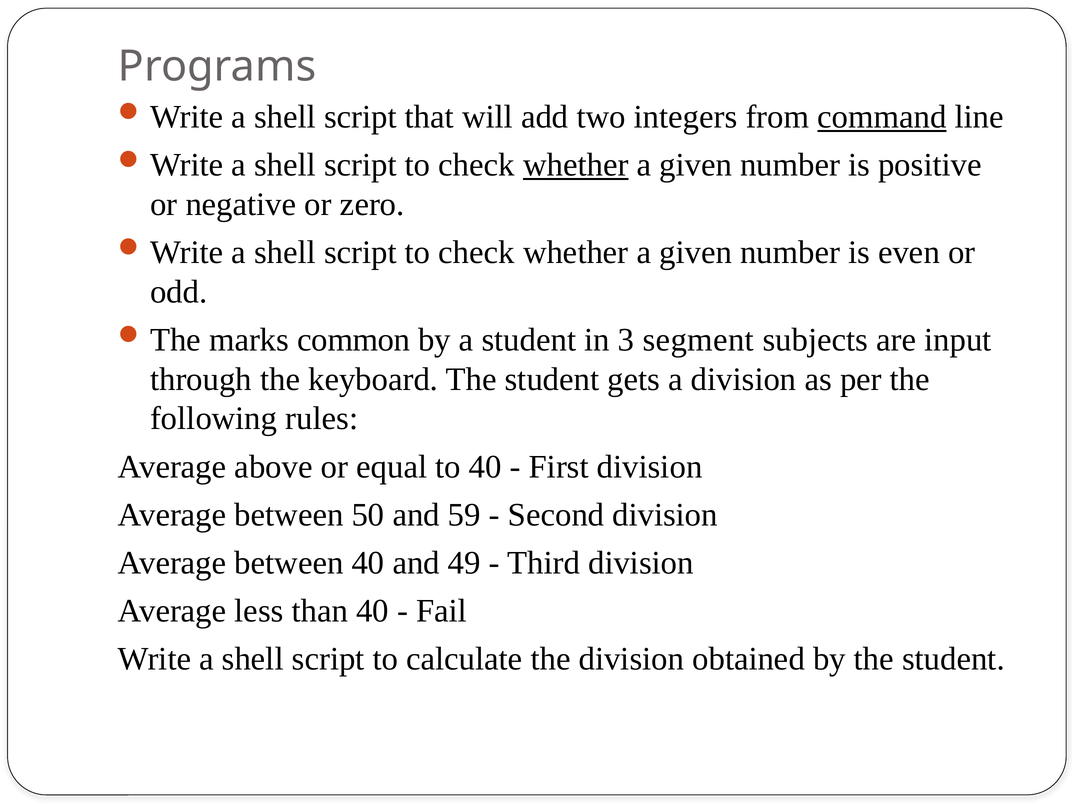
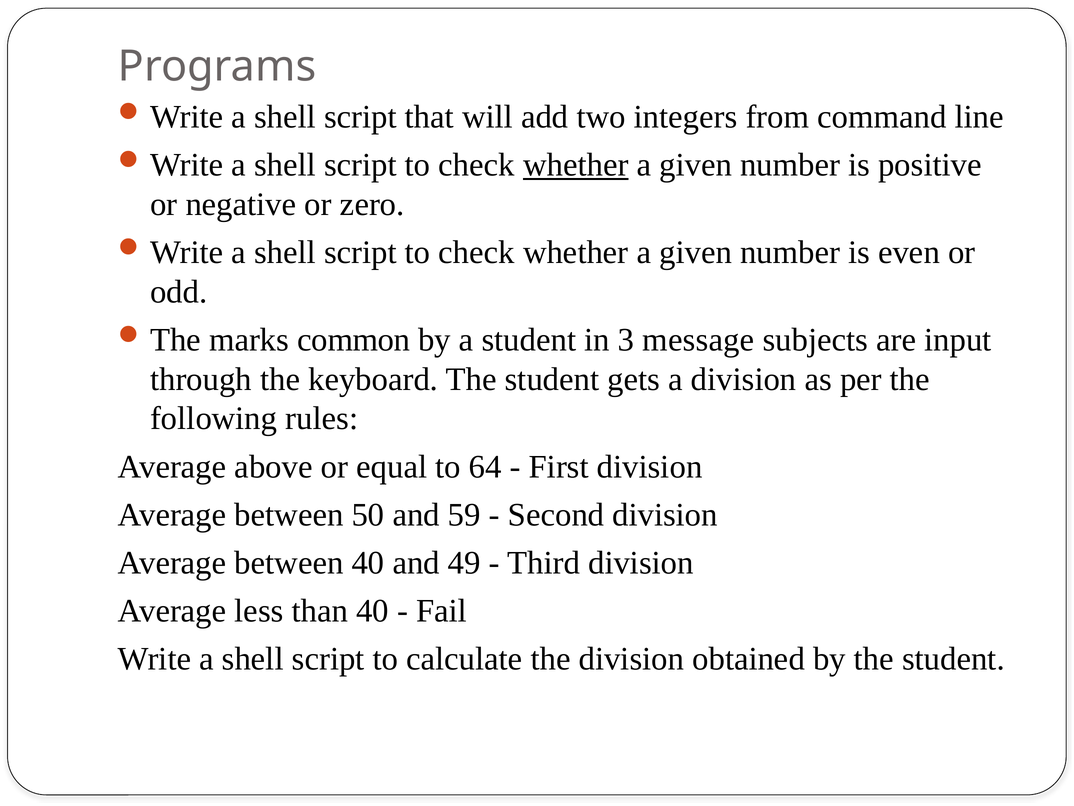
command underline: present -> none (882, 117)
segment: segment -> message (698, 340)
to 40: 40 -> 64 (485, 466)
